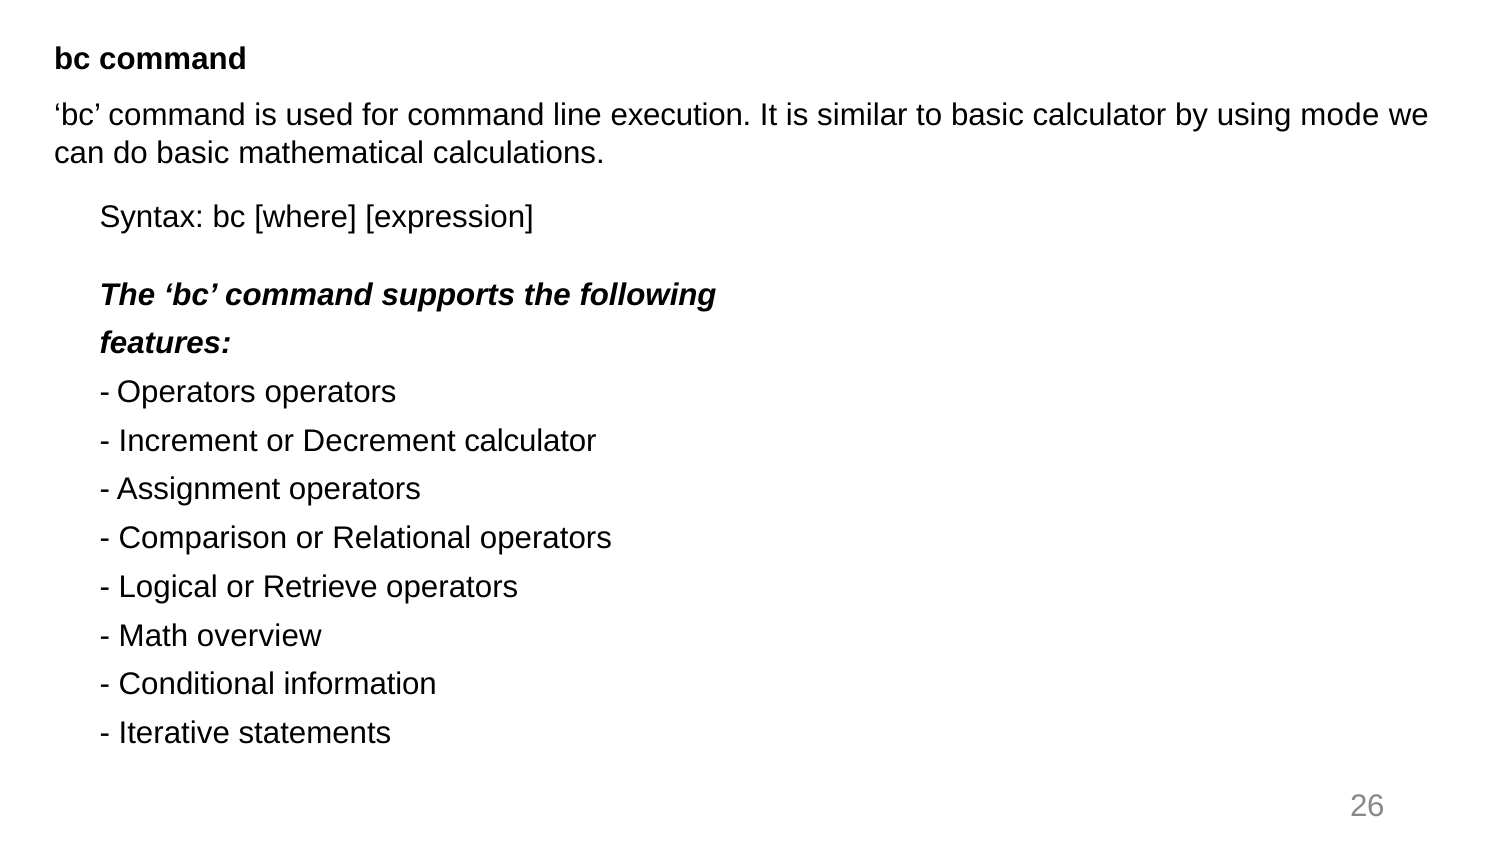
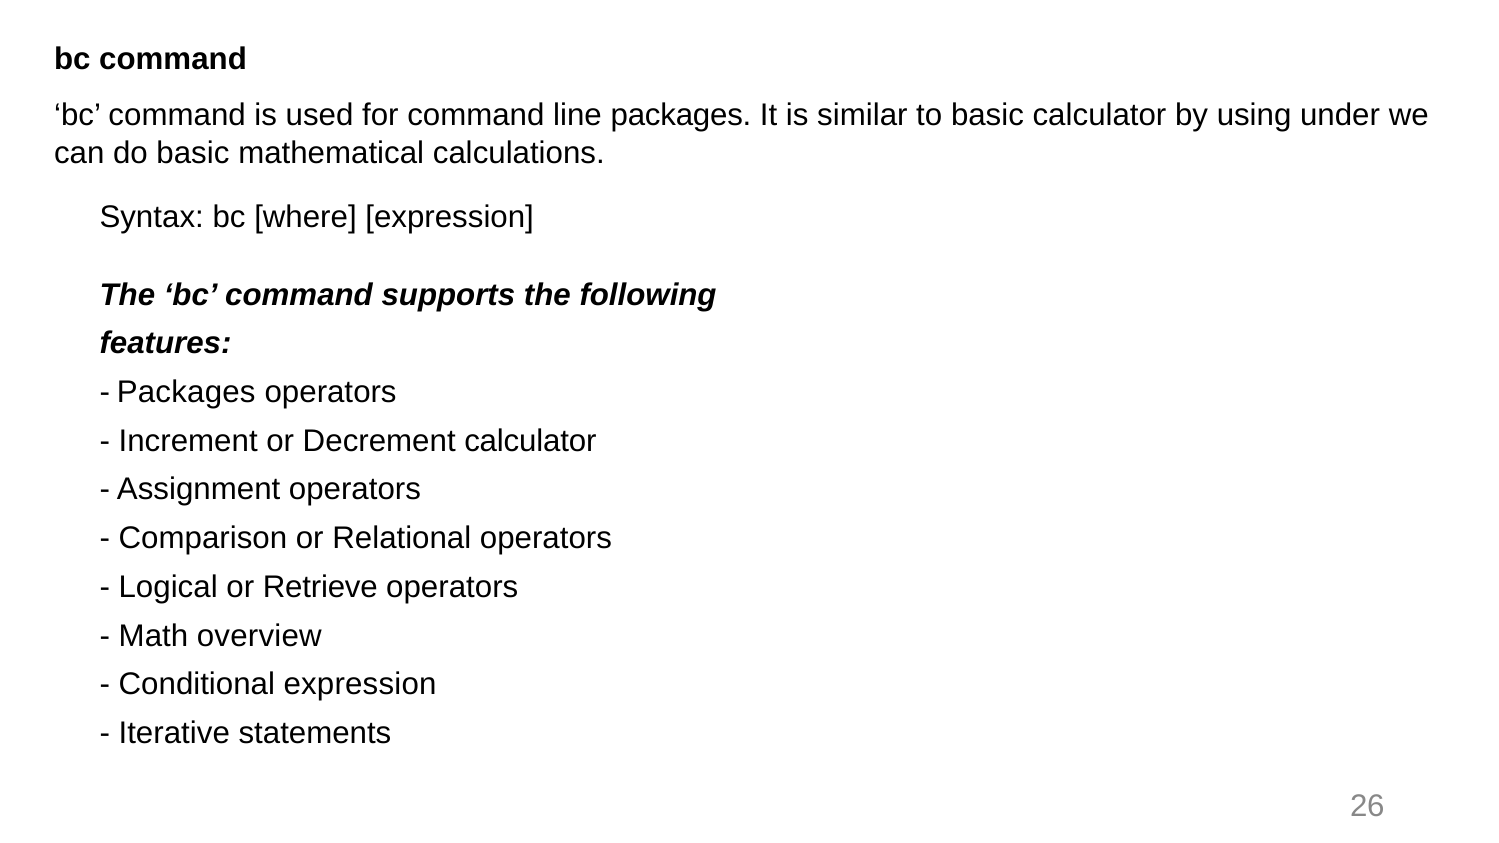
line execution: execution -> packages (681, 116)
mode: mode -> under (1340, 116)
Operators: Operators -> Packages (186, 392)
Conditional information: information -> expression (360, 685)
